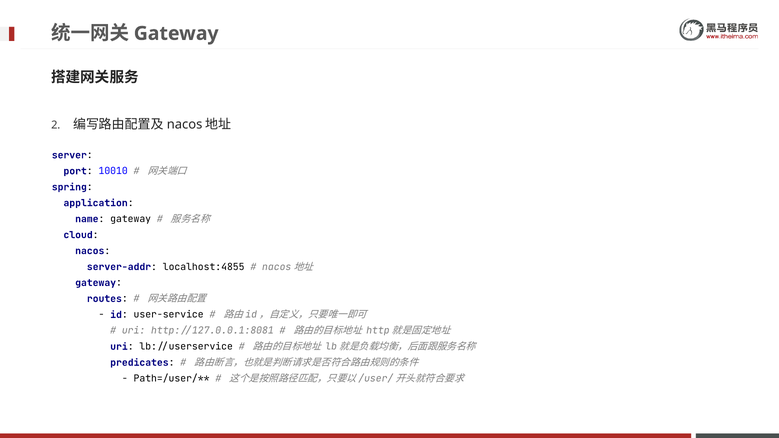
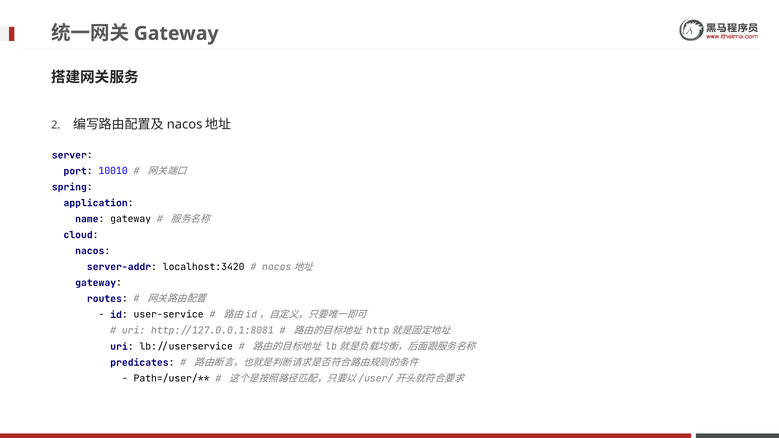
localhost:4855: localhost:4855 -> localhost:3420 (204, 267)
